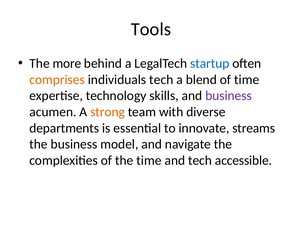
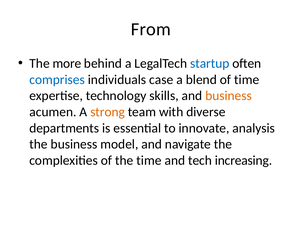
Tools: Tools -> From (151, 29)
comprises colour: orange -> blue (57, 79)
individuals tech: tech -> case (161, 79)
business colour: purple -> orange (229, 96)
streams: streams -> analysis (254, 128)
accessible: accessible -> increasing (244, 160)
